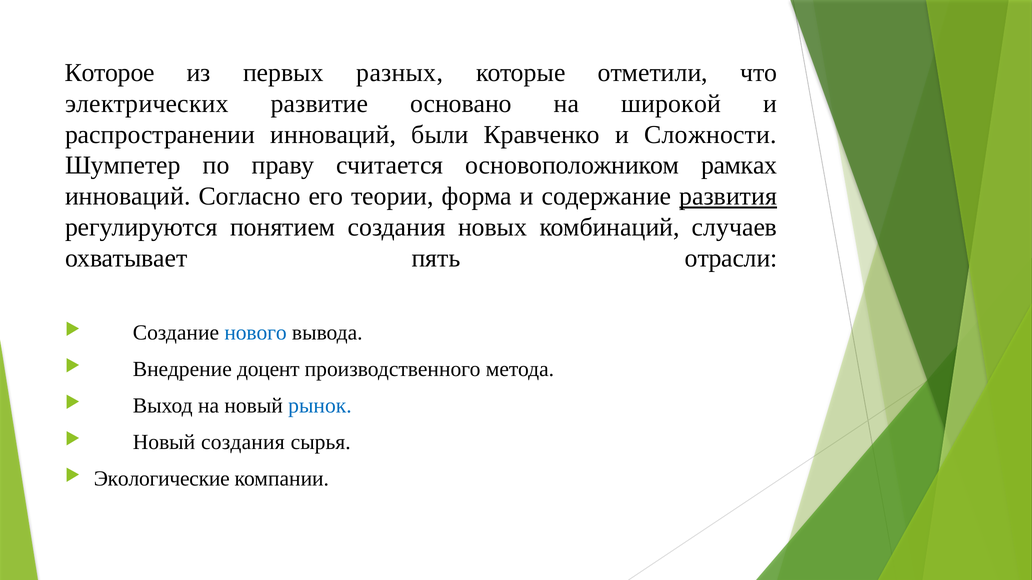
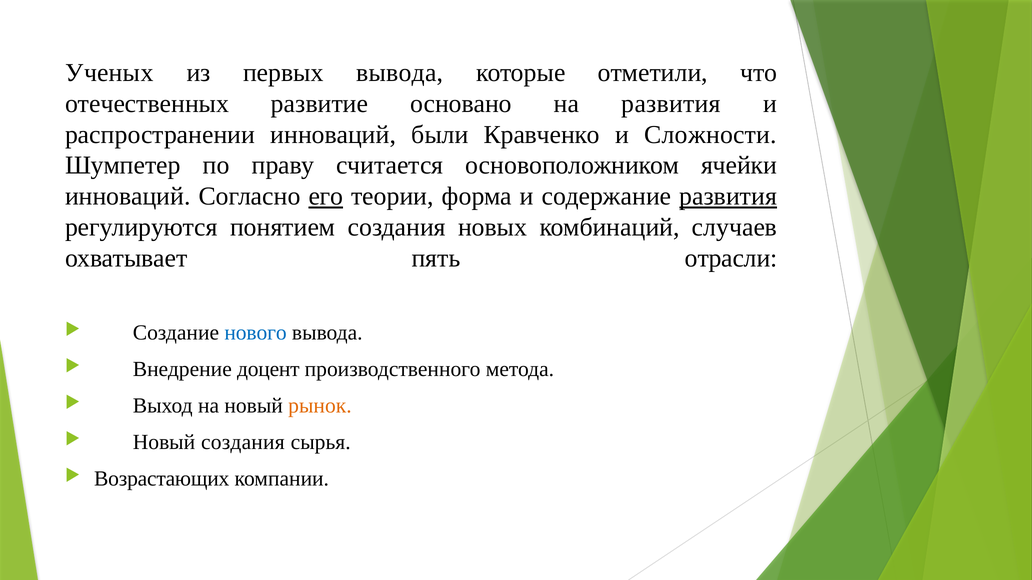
Которое: Которое -> Ученых (109, 73)
первых разных: разных -> вывода (400, 73)
электрических: электрических -> отечественных (147, 104)
на широкой: широкой -> развития (671, 104)
рамках: рамках -> ячейки (739, 166)
его underline: none -> present (326, 197)
рынок colour: blue -> orange (320, 406)
Экологические: Экологические -> Возрастающих (162, 479)
